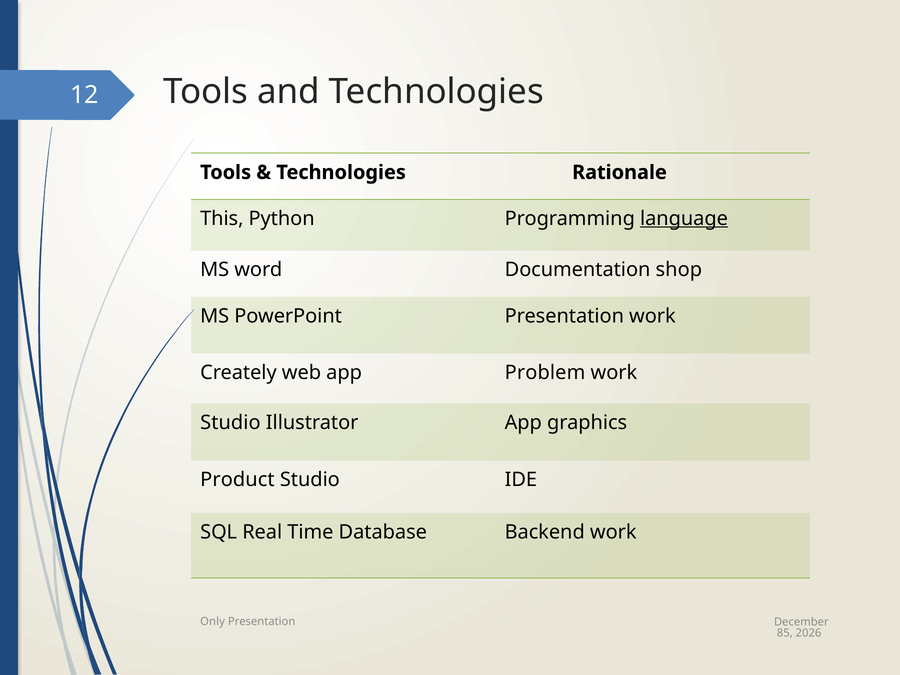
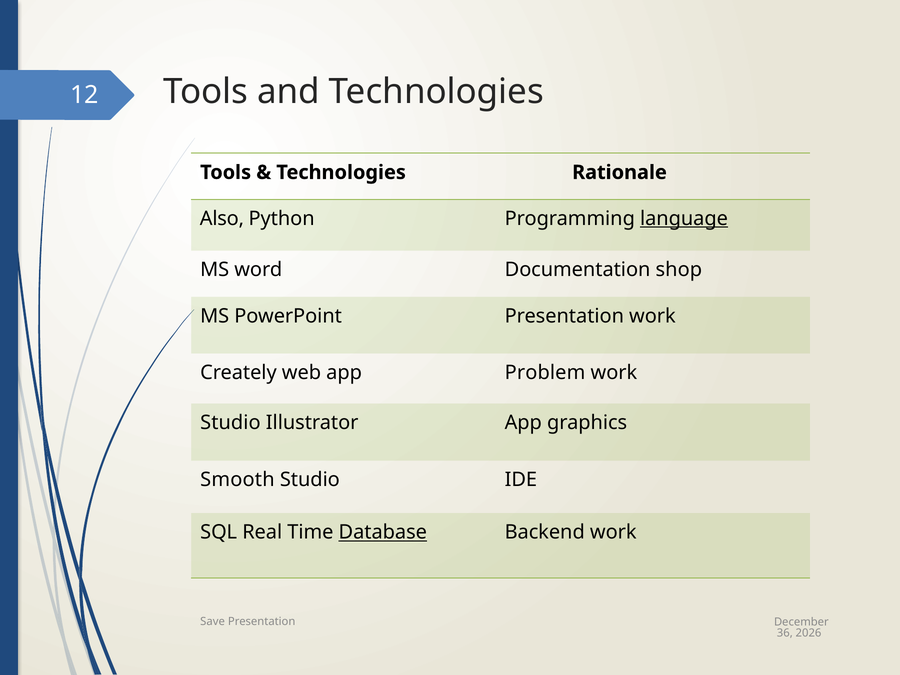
This: This -> Also (222, 219)
Product: Product -> Smooth (237, 480)
Database underline: none -> present (383, 532)
Only: Only -> Save (213, 622)
85: 85 -> 36 (785, 633)
